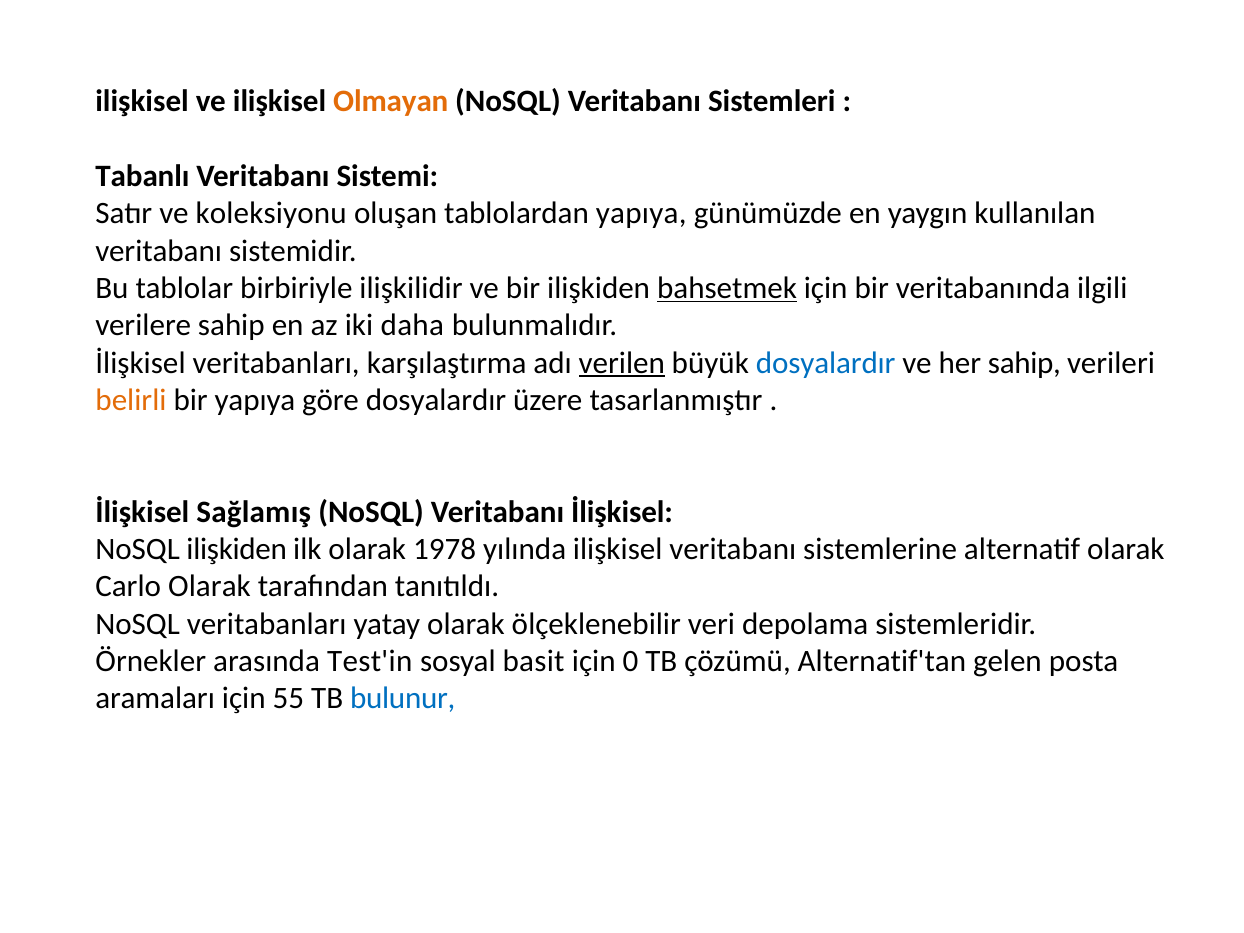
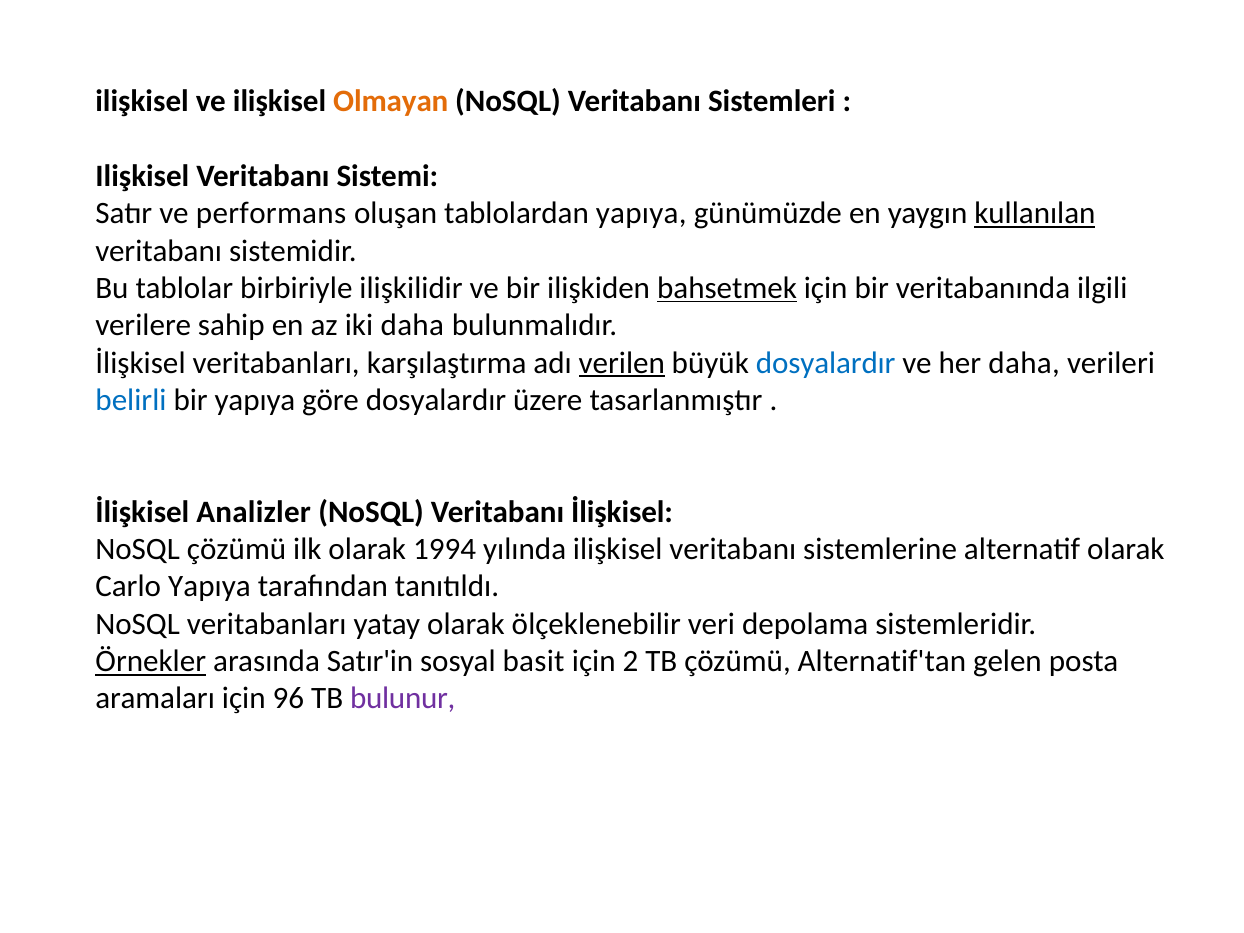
Tabanlı: Tabanlı -> Ilişkisel (142, 176)
koleksiyonu: koleksiyonu -> performans (271, 214)
kullanılan underline: none -> present (1035, 214)
her sahip: sahip -> daha (1024, 363)
belirli colour: orange -> blue (131, 400)
Sağlamış: Sağlamış -> Analizler (254, 512)
NoSQL ilişkiden: ilişkiden -> çözümü (237, 549)
1978: 1978 -> 1994 (445, 549)
Carlo Olarak: Olarak -> Yapıya (209, 587)
Örnekler underline: none -> present (151, 661)
Test'in: Test'in -> Satır'in (370, 661)
0: 0 -> 2 (630, 661)
55: 55 -> 96 (288, 699)
bulunur colour: blue -> purple (403, 699)
